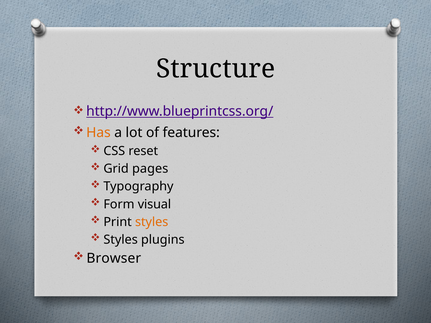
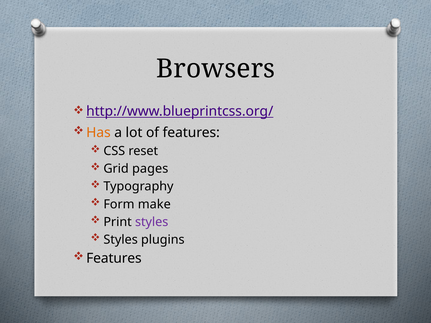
Structure: Structure -> Browsers (216, 69)
visual: visual -> make (154, 204)
styles colour: orange -> purple (152, 222)
Browser: Browser -> Features (114, 259)
